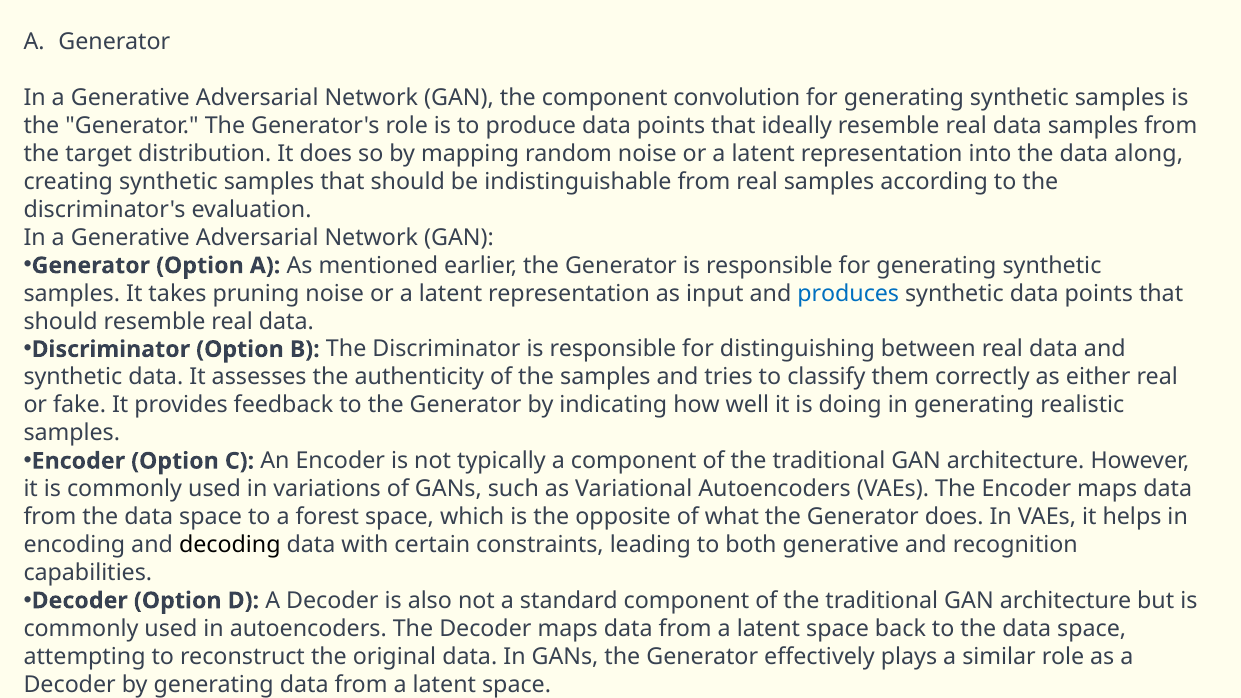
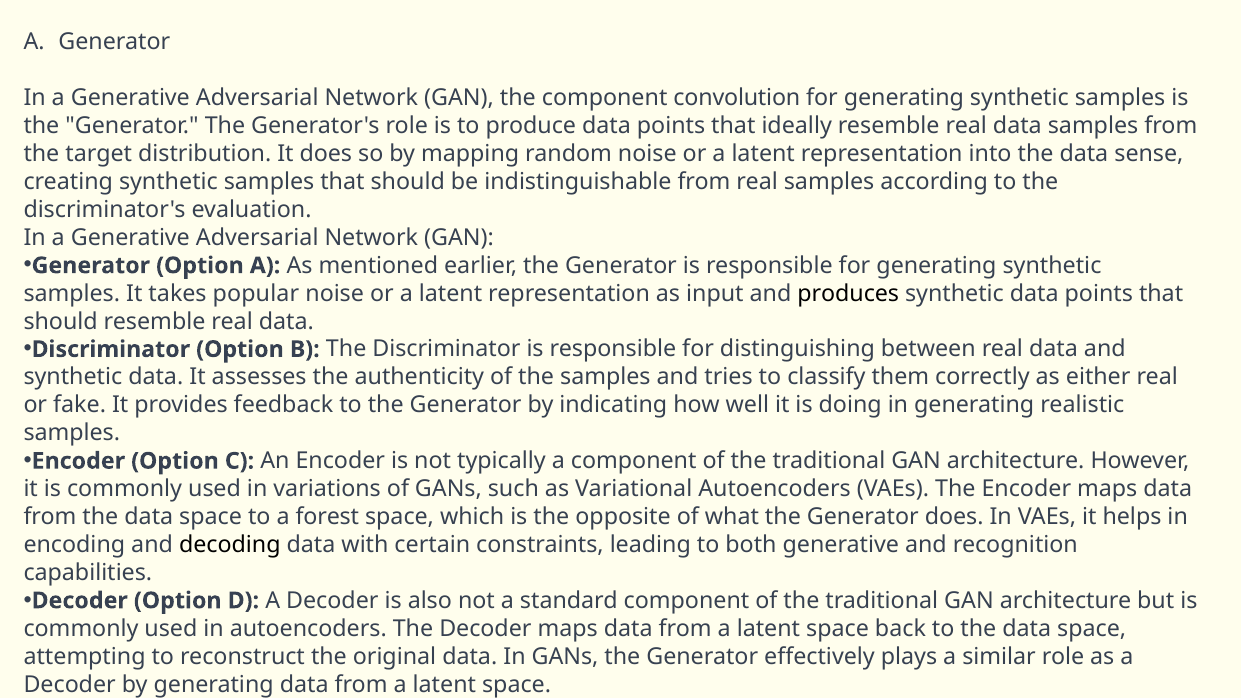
along: along -> sense (1149, 154)
pruning: pruning -> popular (256, 293)
produces colour: blue -> black (848, 293)
